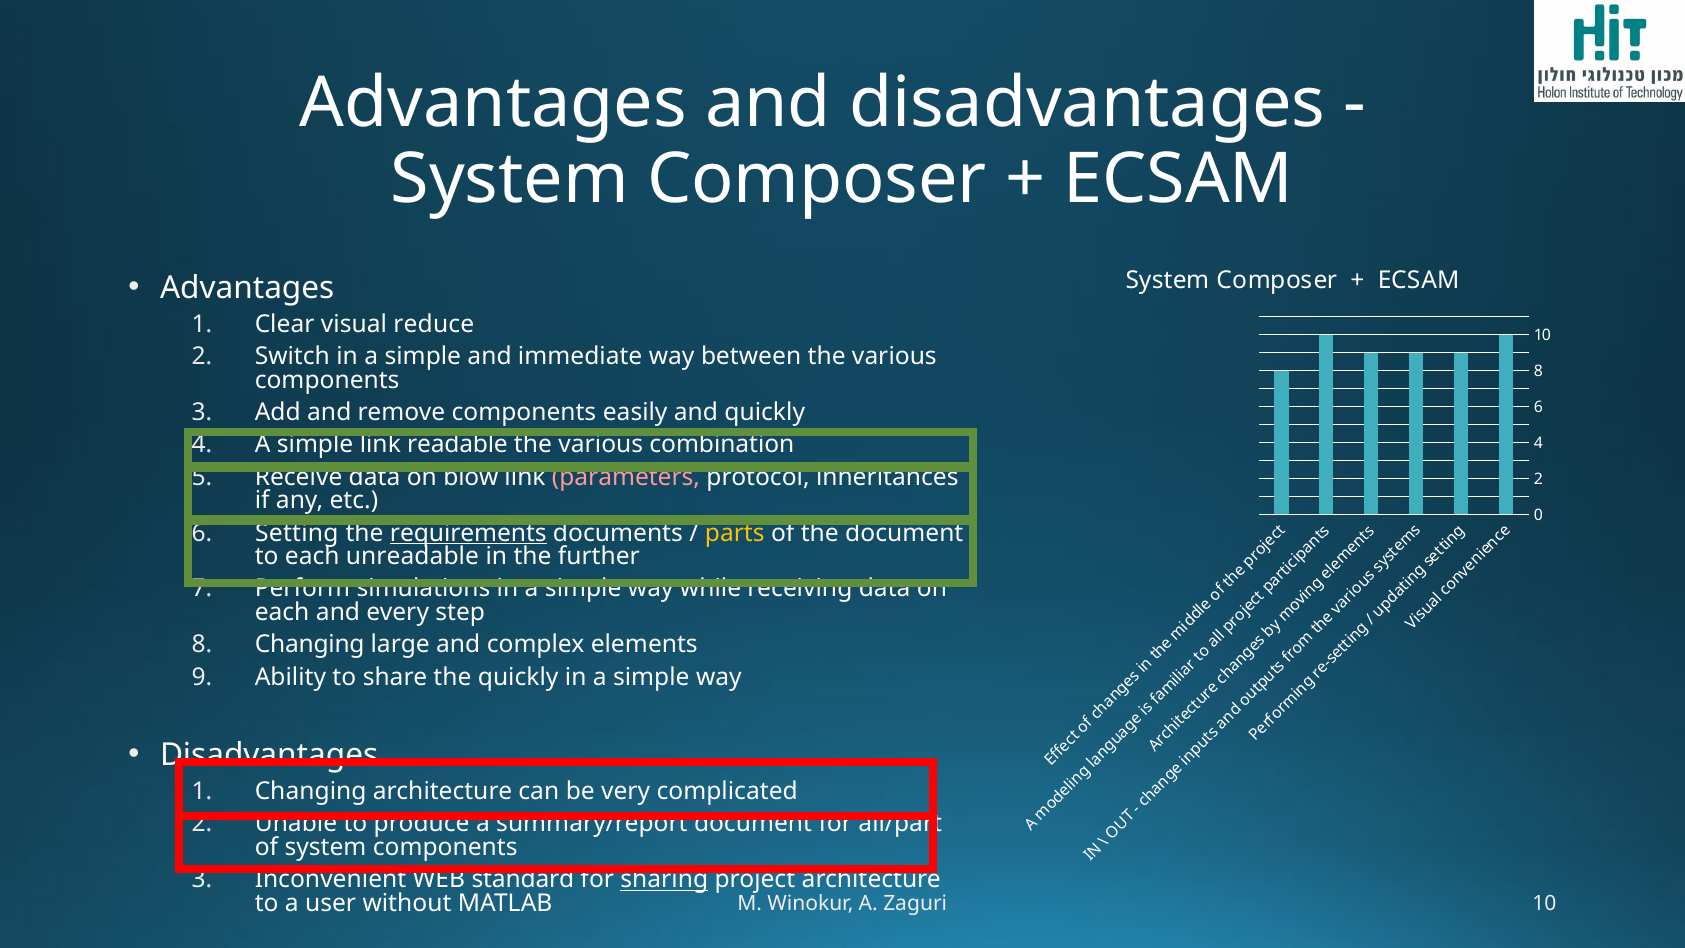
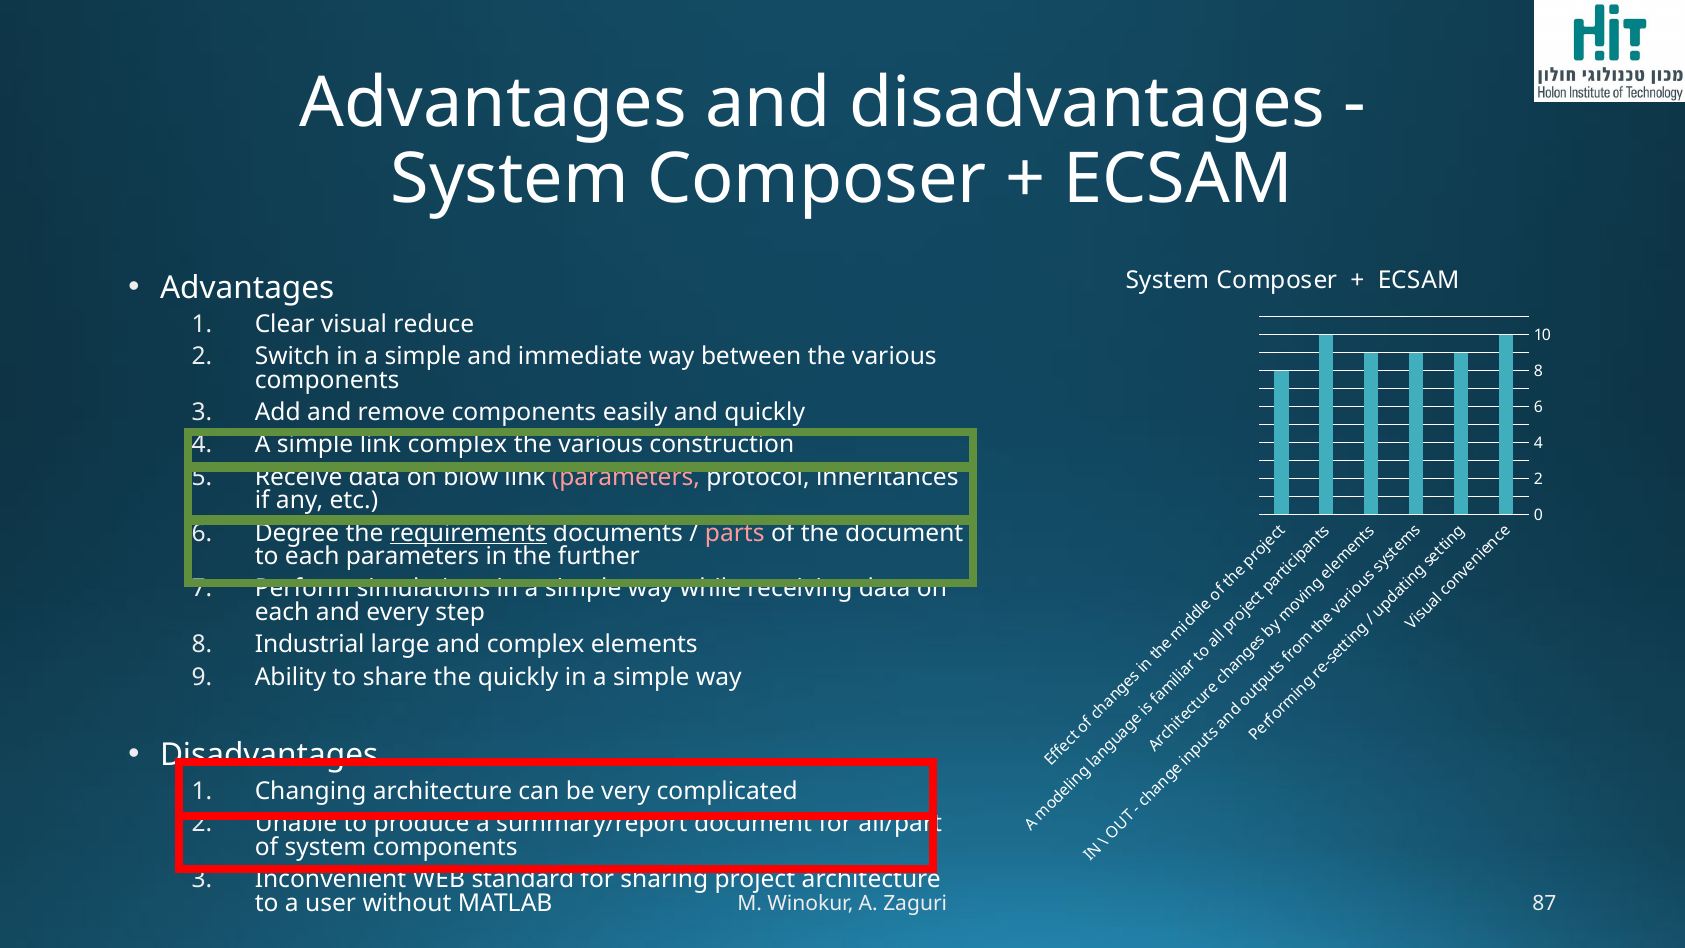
link readable: readable -> complex (457, 445)
combination: combination -> construction (722, 445)
Setting: Setting -> Degree (297, 533)
parts colour: yellow -> pink (735, 533)
each unreadable: unreadable -> parameters (413, 556)
Changing: Changing -> Industrial (310, 645)
sharing underline: present -> none (664, 880)
Zaguri 10: 10 -> 87 (1544, 903)
